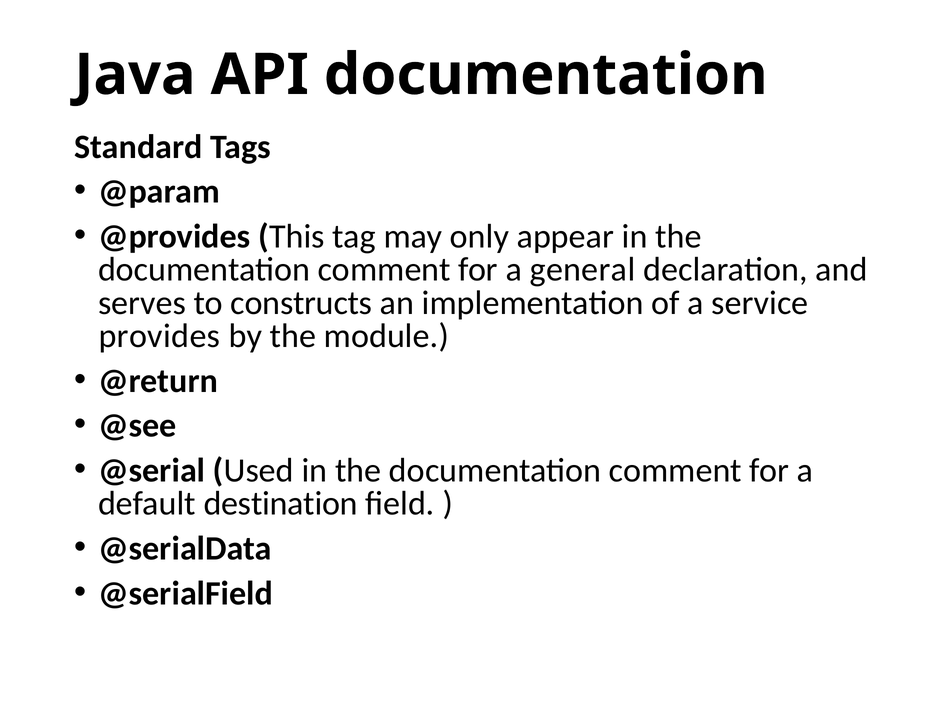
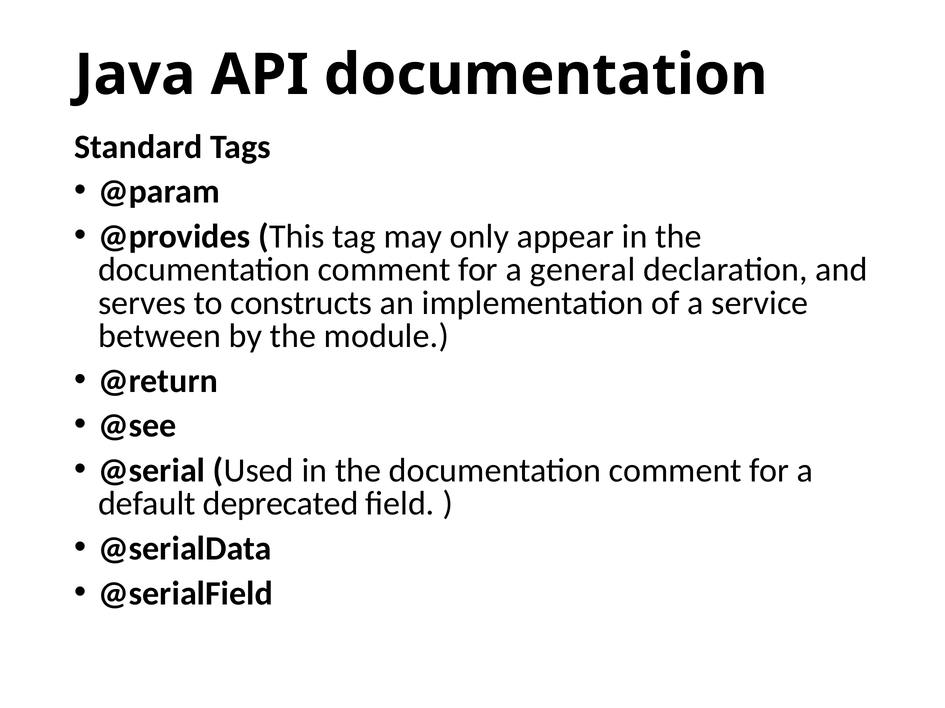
provides: provides -> between (160, 336)
destination: destination -> deprecated (281, 504)
